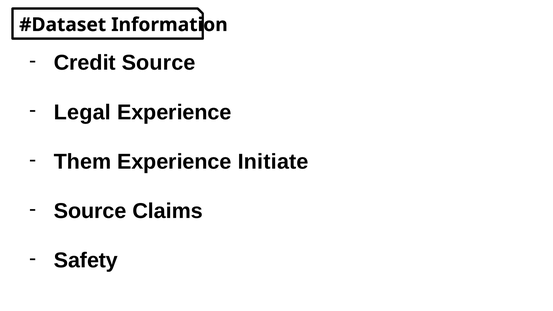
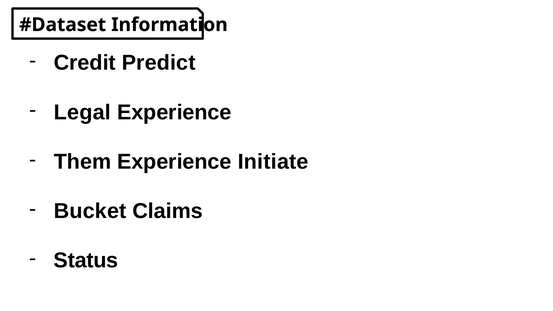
Credit Source: Source -> Predict (159, 63)
Source: Source -> Bucket (90, 211)
Safety: Safety -> Status (86, 260)
